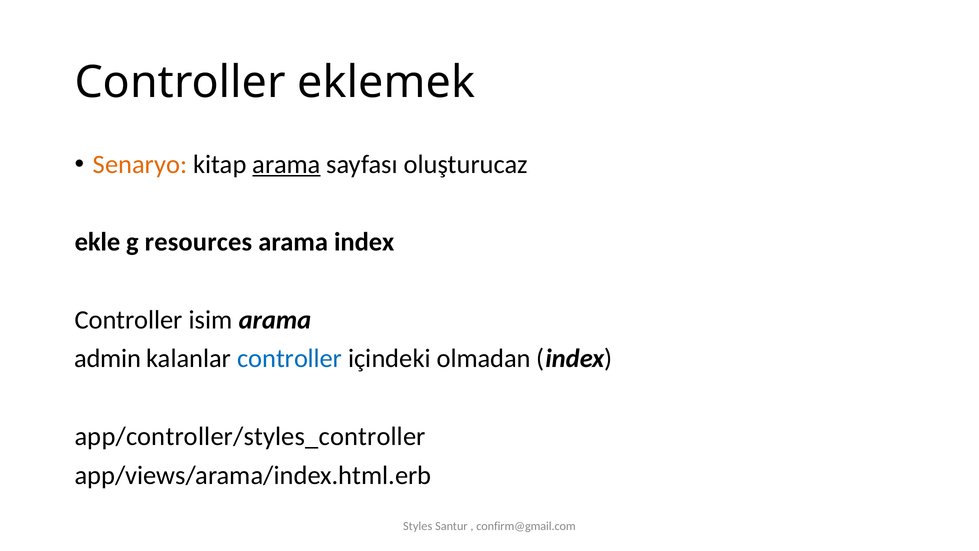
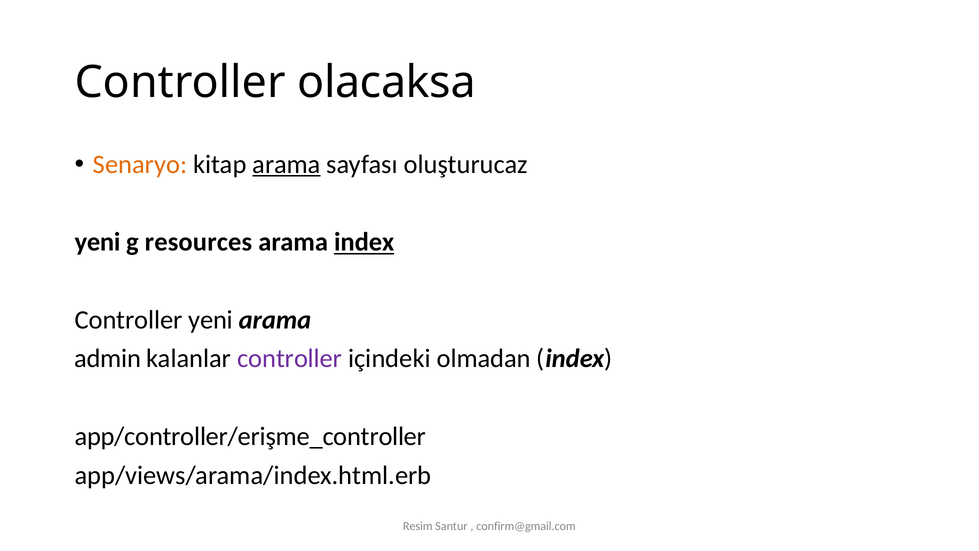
eklemek: eklemek -> olacaksa (387, 82)
ekle: ekle -> yeni (98, 242)
index underline: none -> present (364, 242)
Controller isim: isim -> yeni (211, 320)
controller colour: blue -> purple (290, 359)
app/controller/styles_controller: app/controller/styles_controller -> app/controller/erişme_controller (250, 436)
Styles: Styles -> Resim (418, 526)
